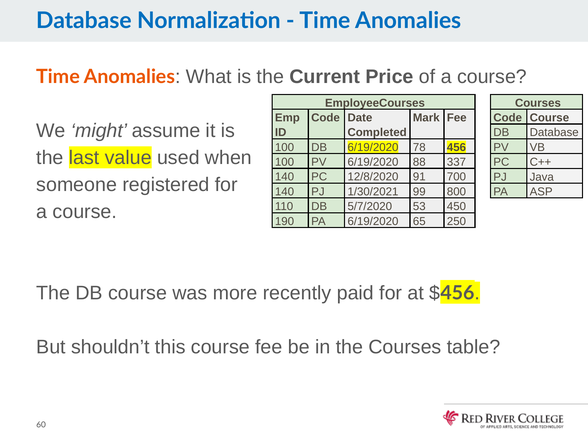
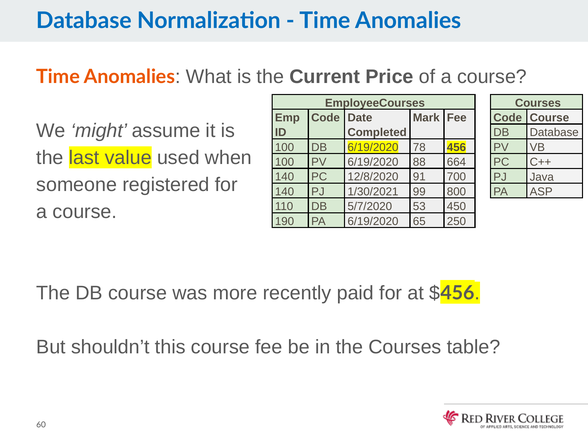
337: 337 -> 664 (456, 162)
